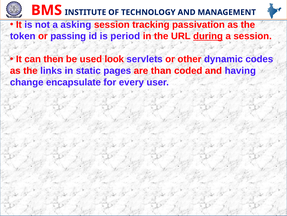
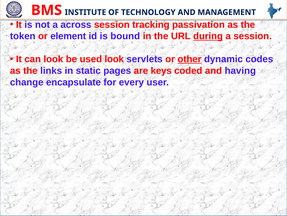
asking: asking -> across (76, 25)
passing: passing -> element (68, 36)
period: period -> bound (125, 36)
can then: then -> look (53, 59)
other underline: none -> present (189, 59)
than: than -> keys (161, 70)
